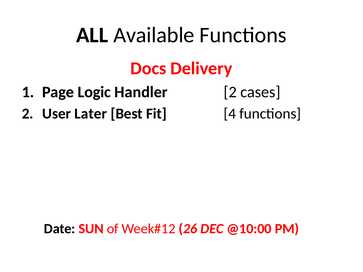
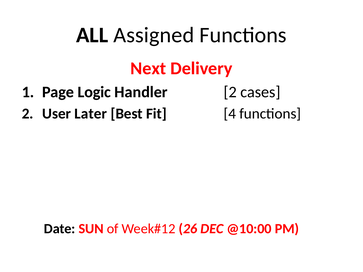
Available: Available -> Assigned (154, 35)
Docs: Docs -> Next (148, 68)
